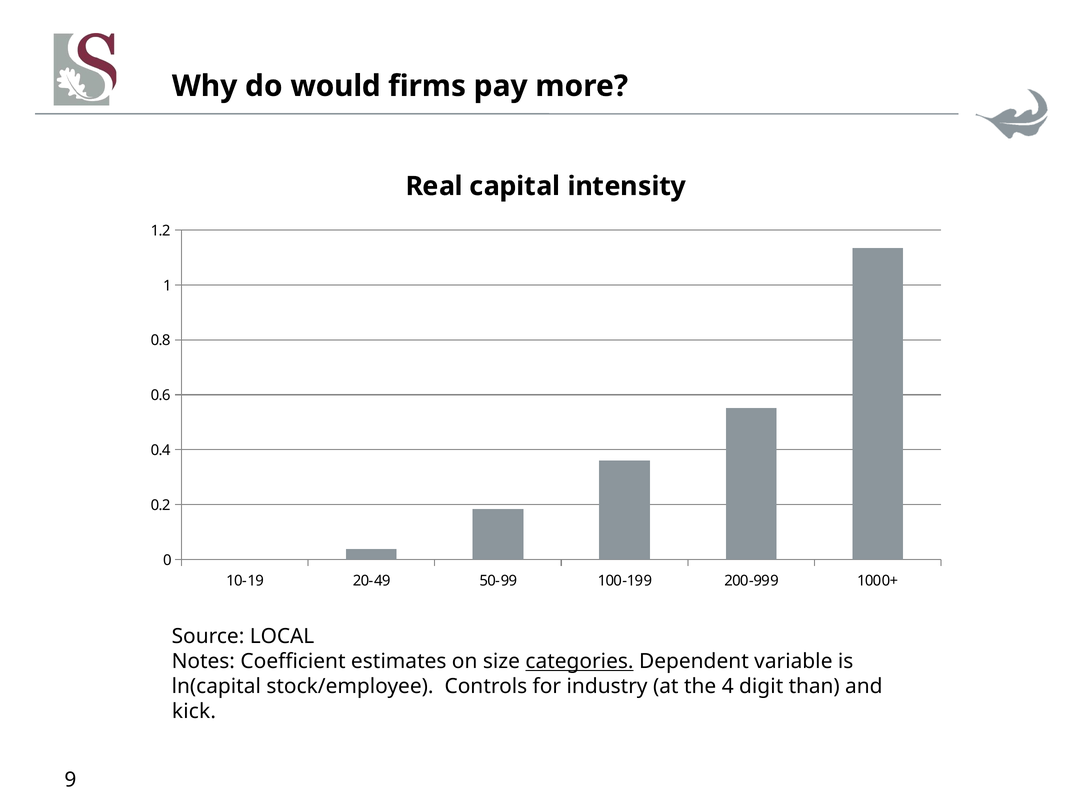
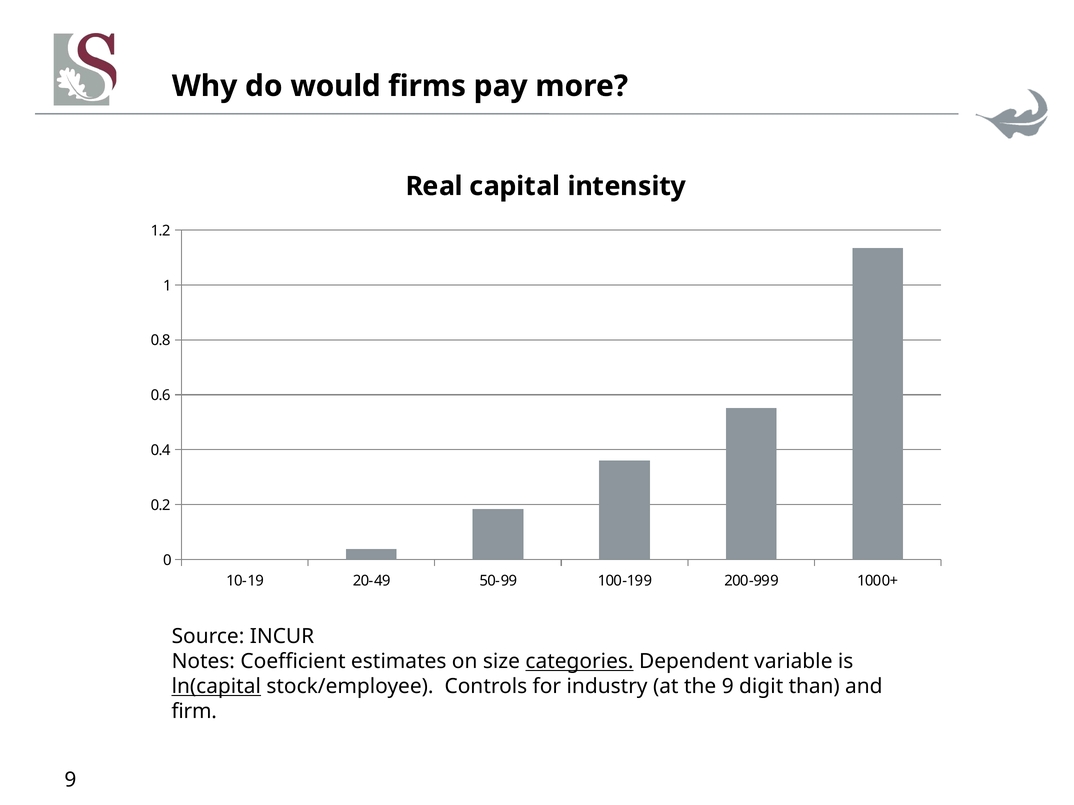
LOCAL: LOCAL -> INCUR (282, 637)
ln(capital underline: none -> present (216, 687)
the 4: 4 -> 9 (728, 687)
kick: kick -> firm (194, 712)
